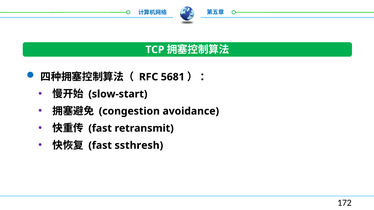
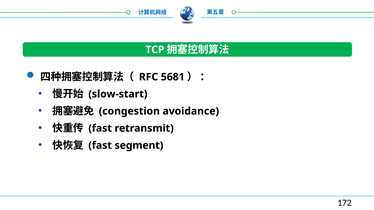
ssthresh: ssthresh -> segment (139, 146)
